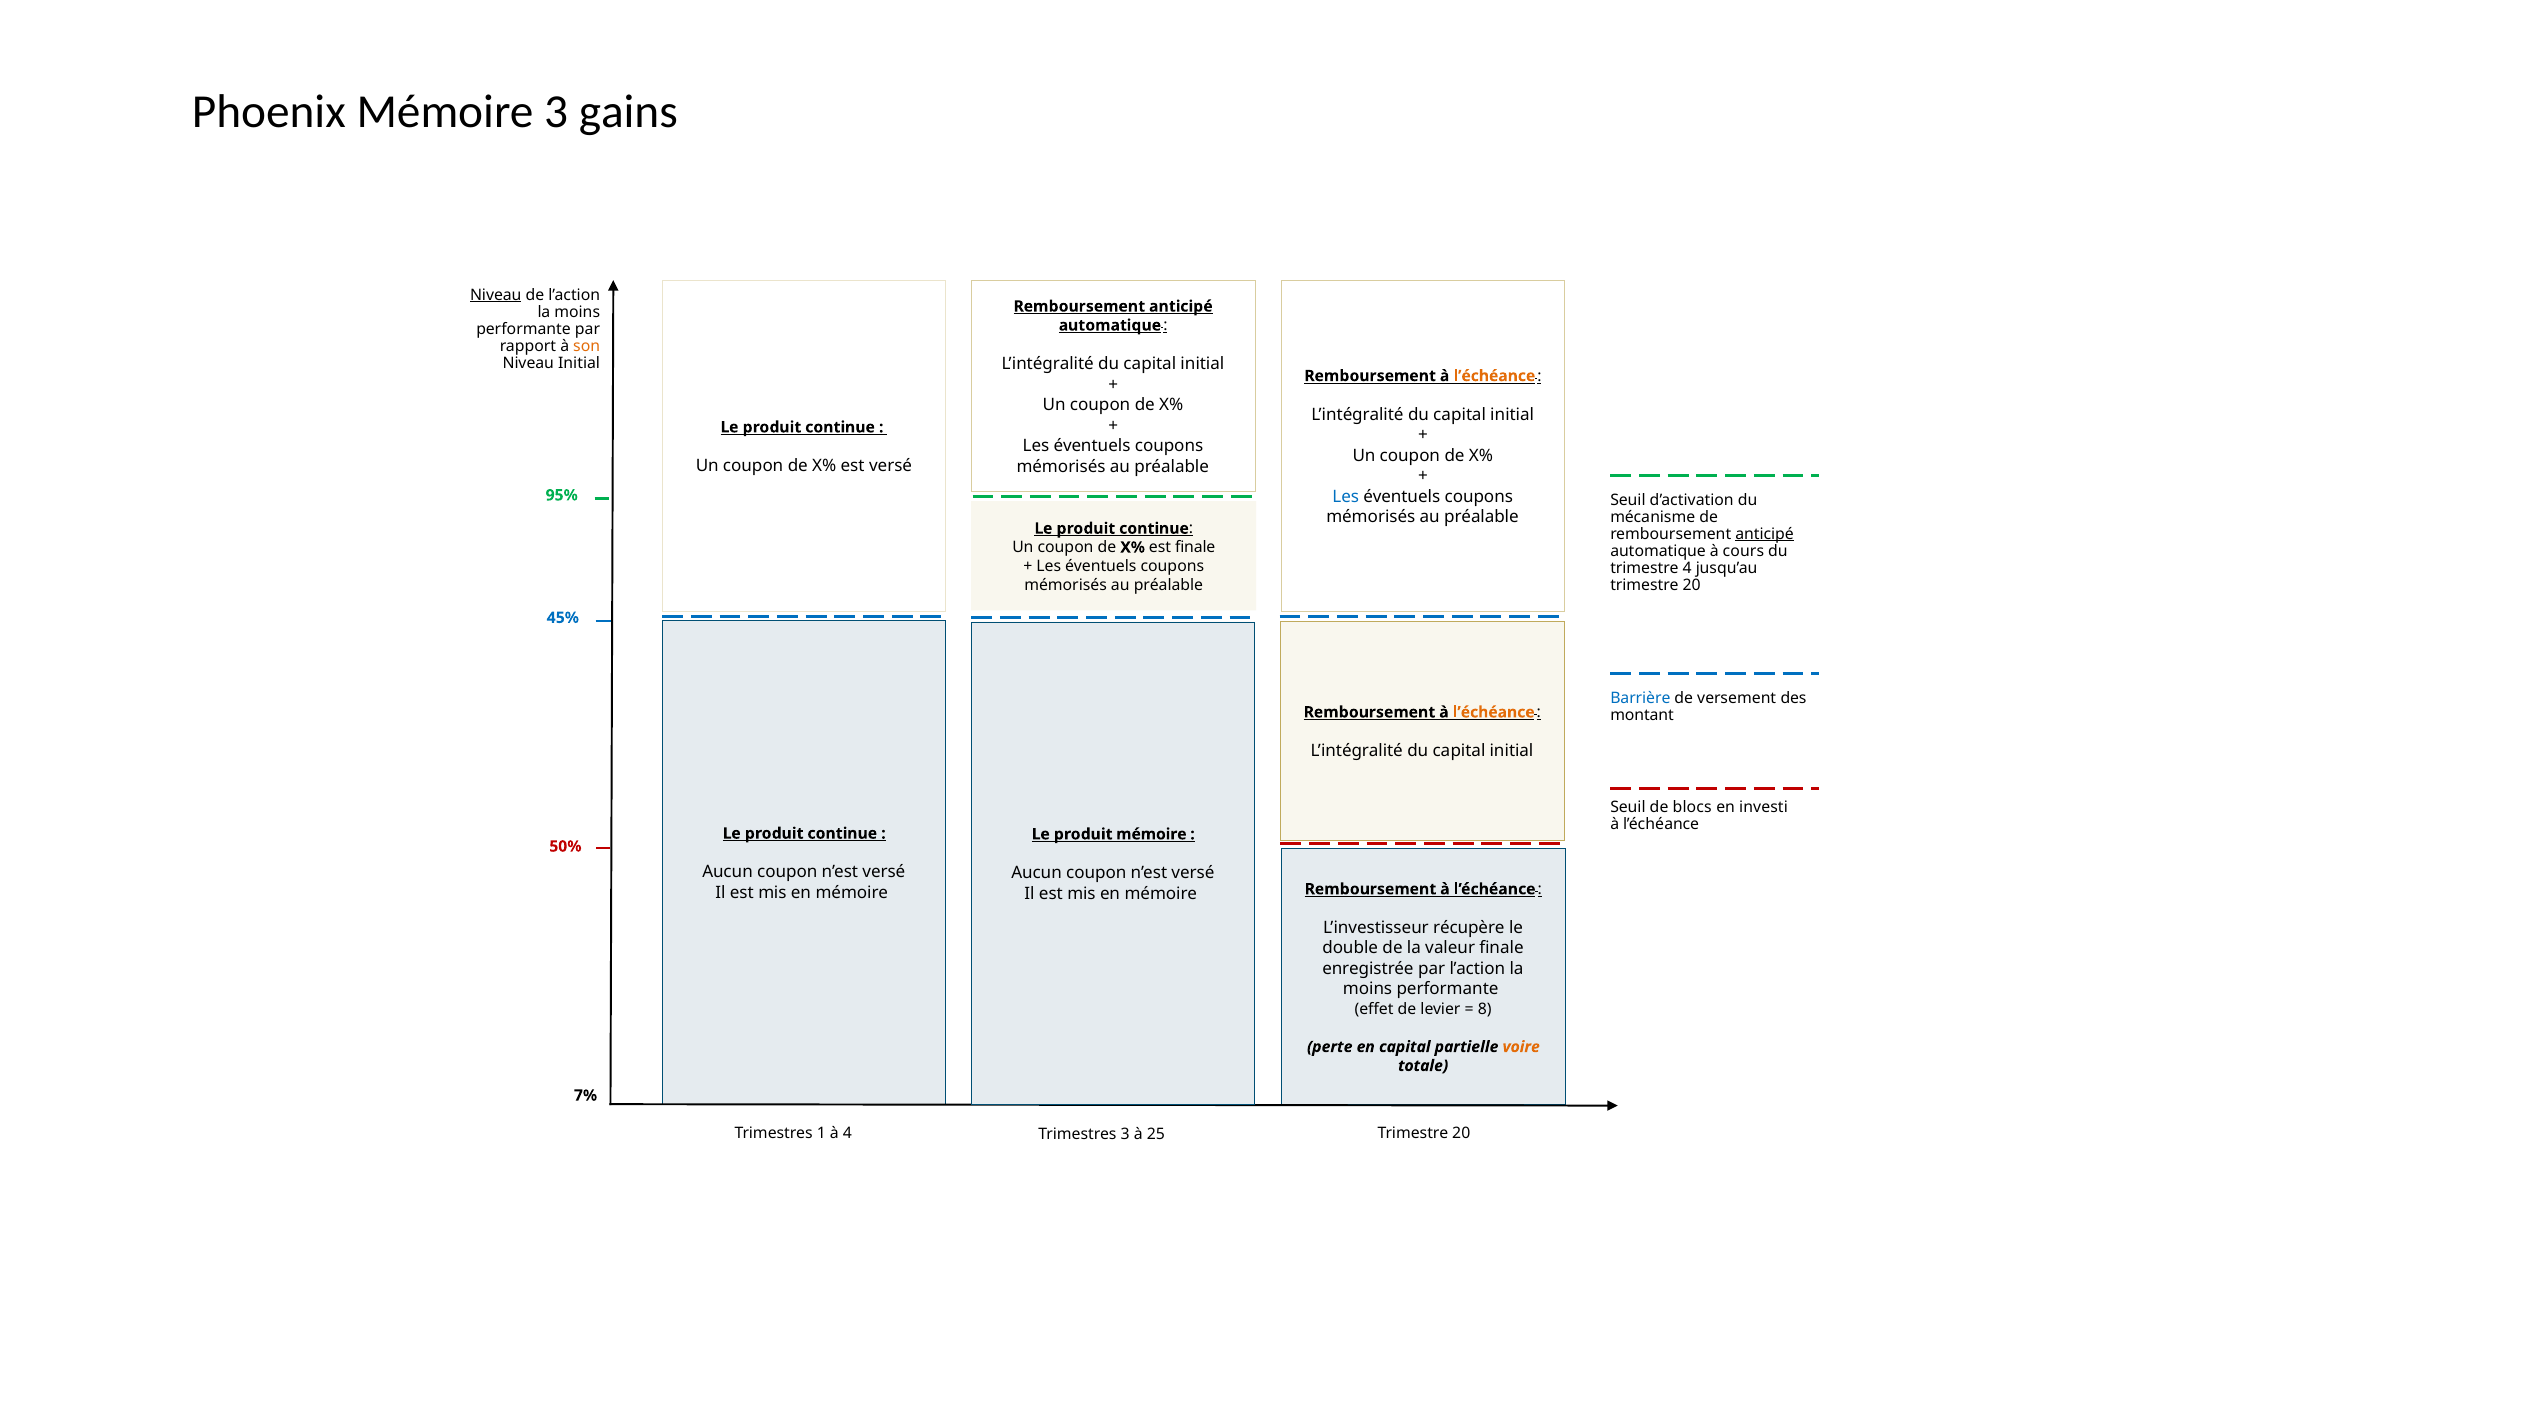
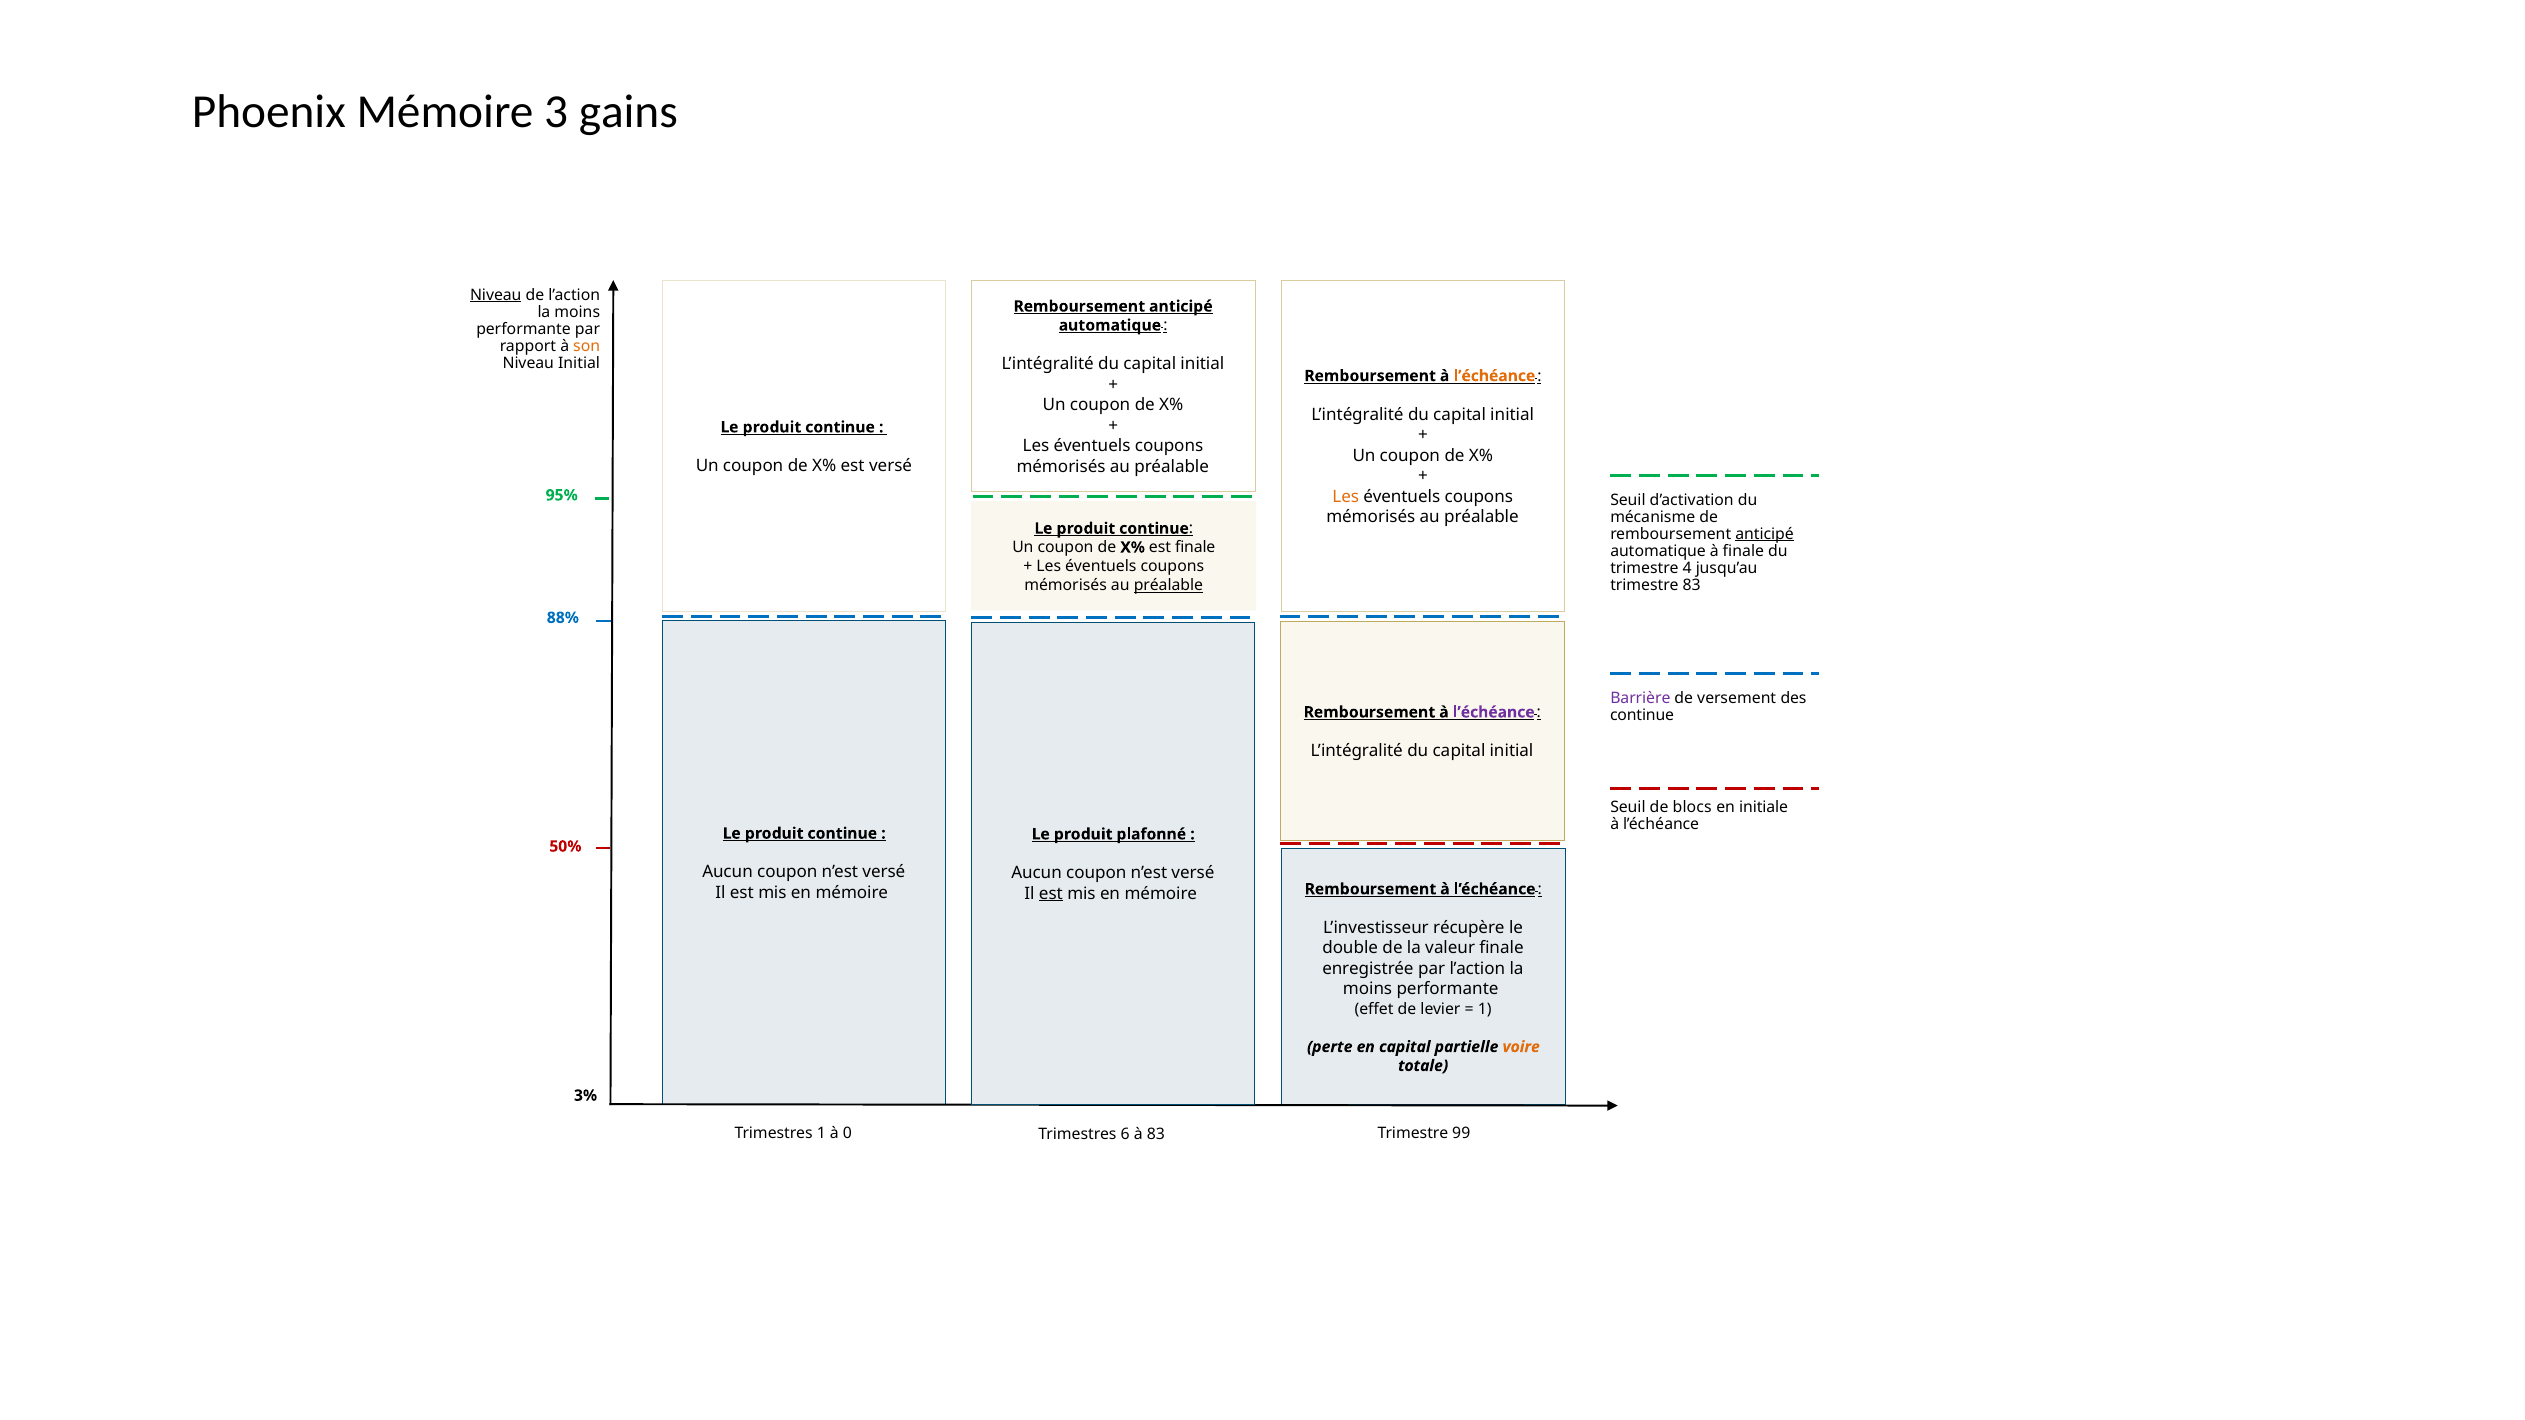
Les colour: blue -> orange (1346, 497)
à cours: cours -> finale (1743, 551)
préalable underline: none -> present (1168, 585)
20: 20 -> 83 (1692, 585)
45%: 45% -> 88% (563, 618)
Barrière colour: blue -> purple (1640, 698)
l’échéance colour: orange -> purple (1494, 712)
montant: montant -> continue (1642, 715)
investi: investi -> initiale (1764, 807)
produit mémoire: mémoire -> plafonné (1151, 834)
est underline: none -> present (1051, 894)
8: 8 -> 1 (1485, 1009)
7%: 7% -> 3% (586, 1096)
20: 20 -> 99 (1461, 1133)
à 4: 4 -> 0 (847, 1134)
Trimestres 3: 3 -> 6 (1125, 1134)
à 25: 25 -> 83 (1156, 1134)
